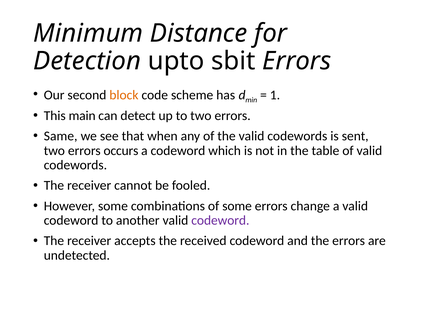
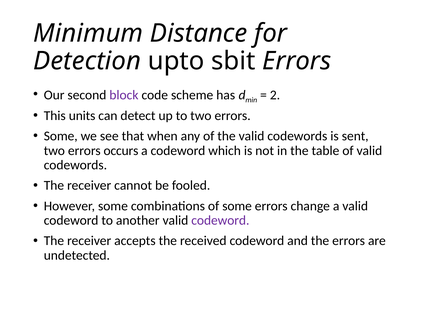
block colour: orange -> purple (124, 95)
1: 1 -> 2 (275, 95)
main: main -> units (82, 116)
Same: Same -> Some (61, 136)
